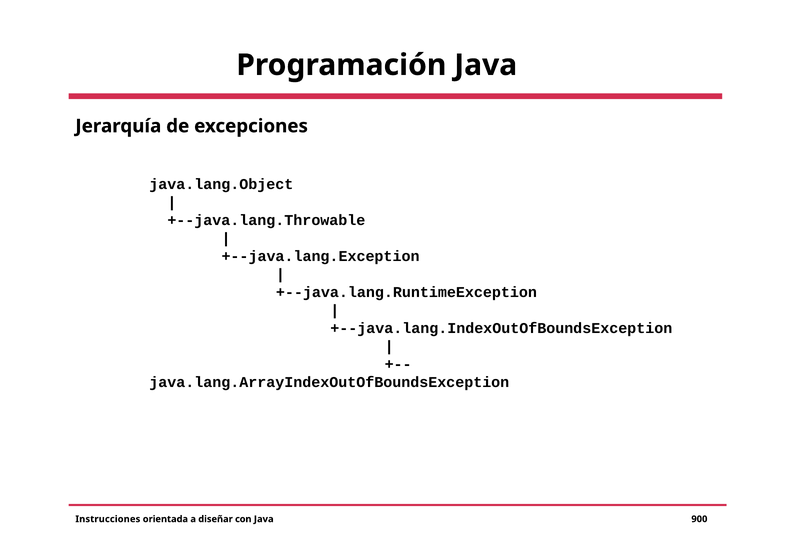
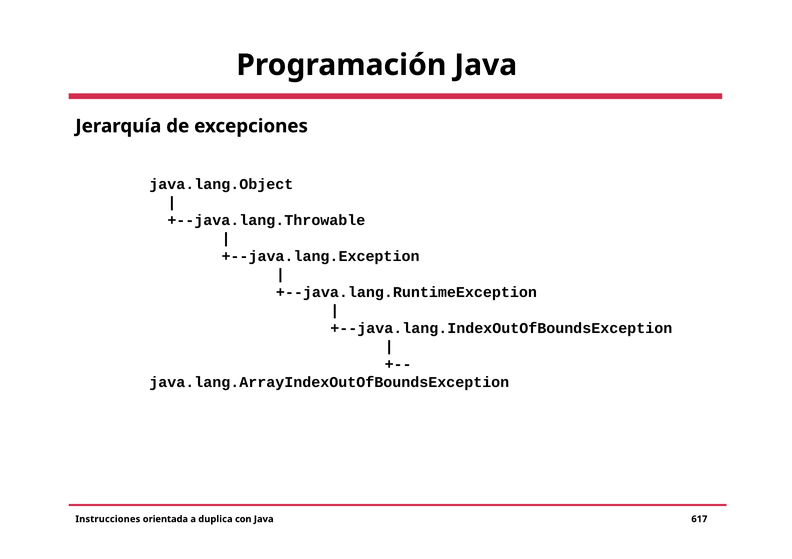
diseñar: diseñar -> duplica (215, 520)
900: 900 -> 617 (699, 520)
